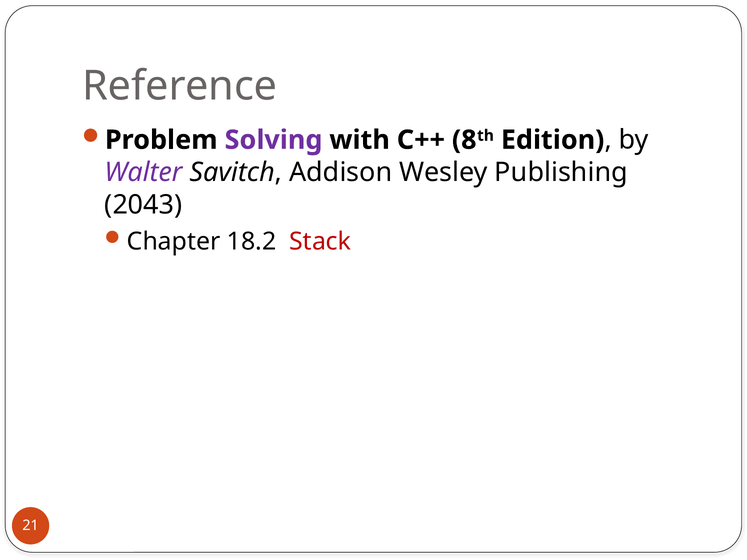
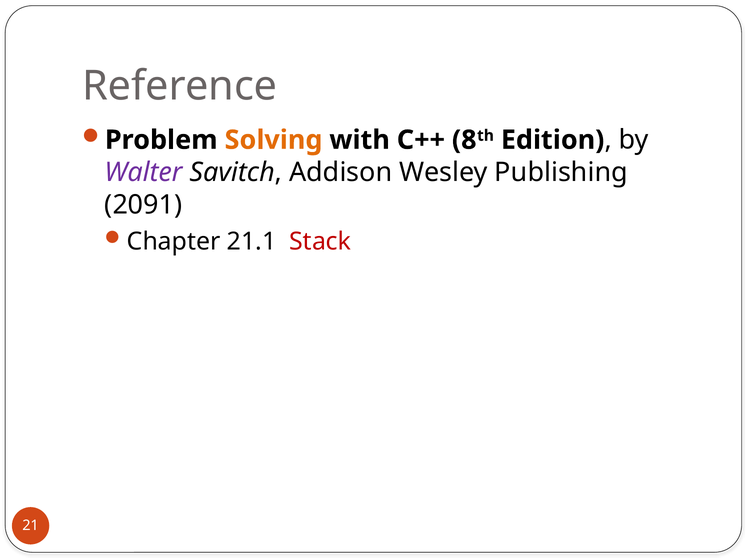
Solving colour: purple -> orange (273, 140)
2043: 2043 -> 2091 (143, 205)
18.2: 18.2 -> 21.1 (252, 242)
